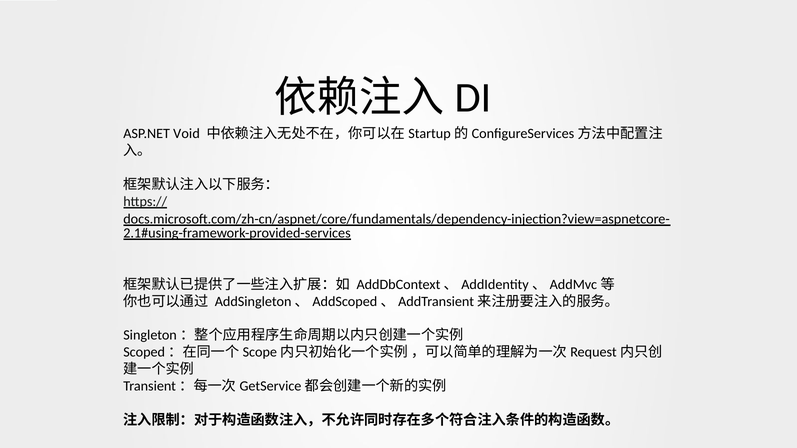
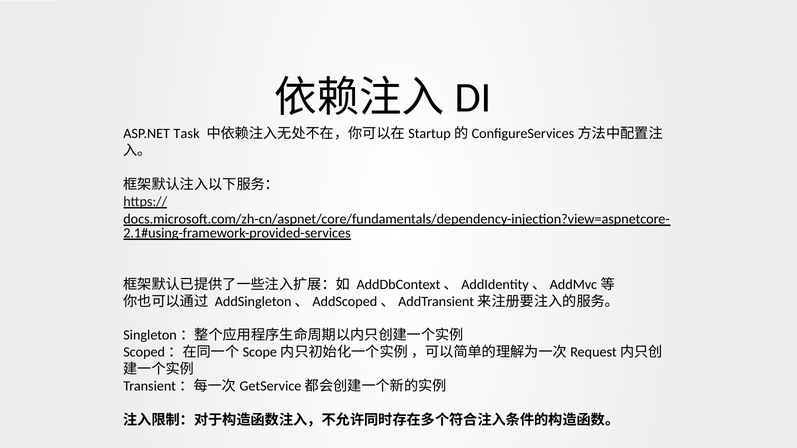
Void: Void -> Task (187, 134)
